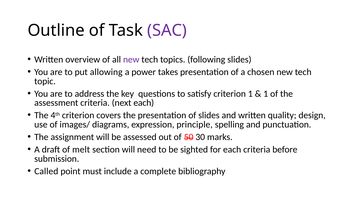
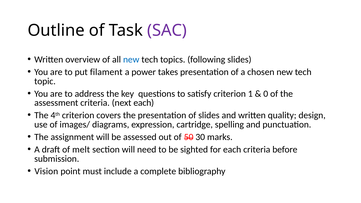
new colour: purple -> blue (131, 60)
allowing: allowing -> filament (106, 72)
1: 1 -> 0 (266, 94)
principle: principle -> cartridge (195, 125)
Called: Called -> Vision (46, 171)
